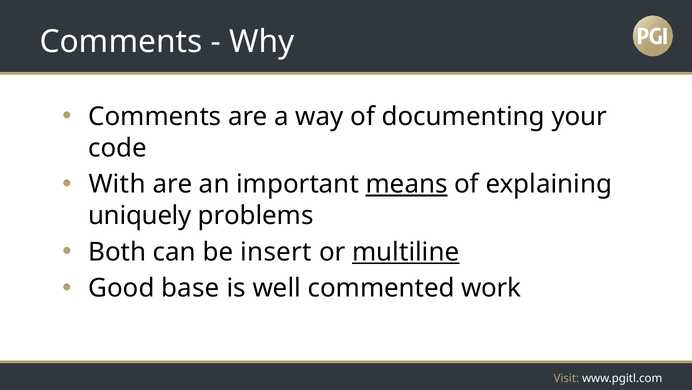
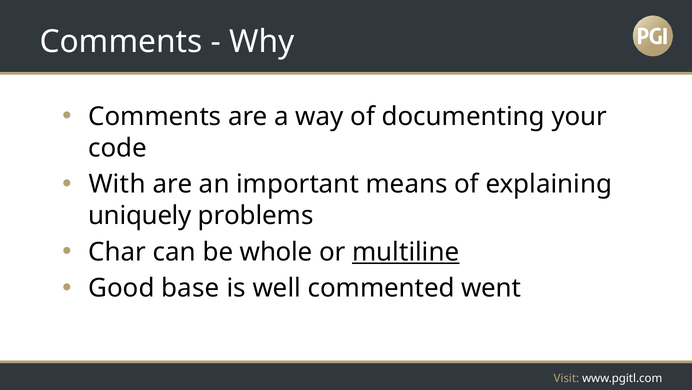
means underline: present -> none (407, 184)
Both: Both -> Char (117, 251)
insert: insert -> whole (276, 251)
work: work -> went (491, 288)
